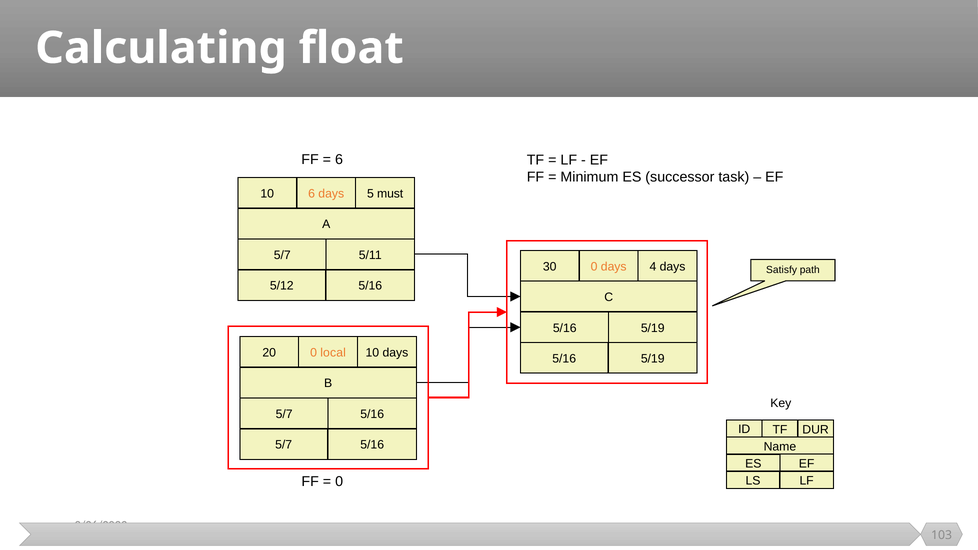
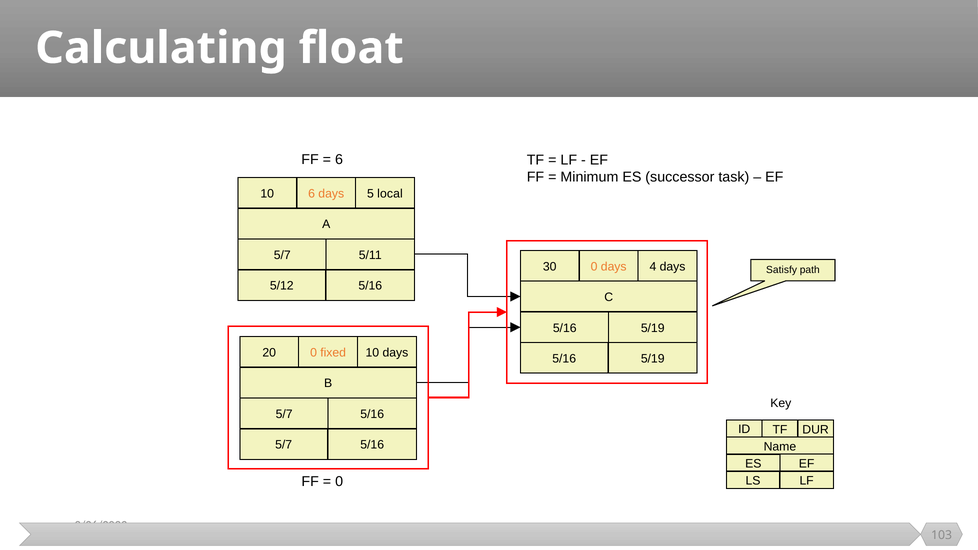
must: must -> local (390, 194)
local: local -> fixed (333, 353)
